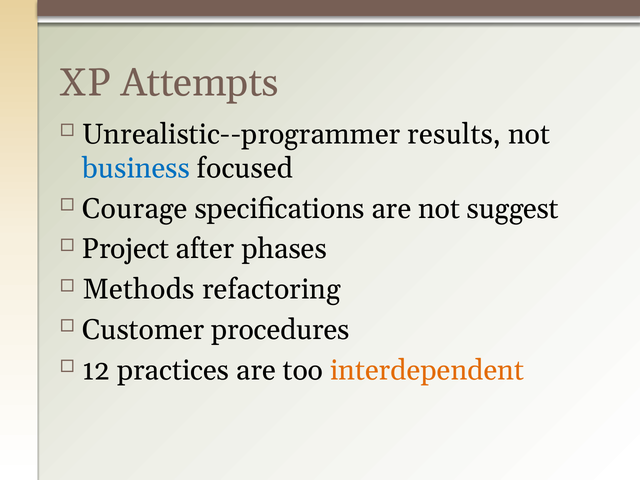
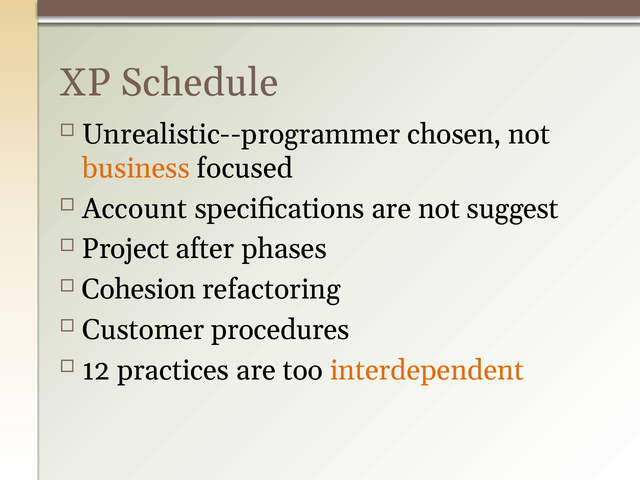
Attempts: Attempts -> Schedule (200, 83)
results: results -> chosen (454, 134)
business colour: blue -> orange (136, 168)
Courage: Courage -> Account (135, 209)
Methods: Methods -> Cohesion (139, 289)
